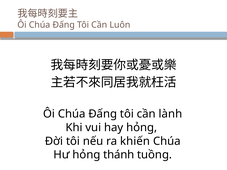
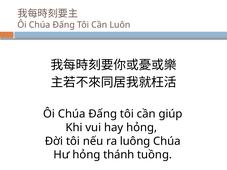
lành: lành -> giúp (170, 114)
khiến: khiến -> luông (135, 141)
